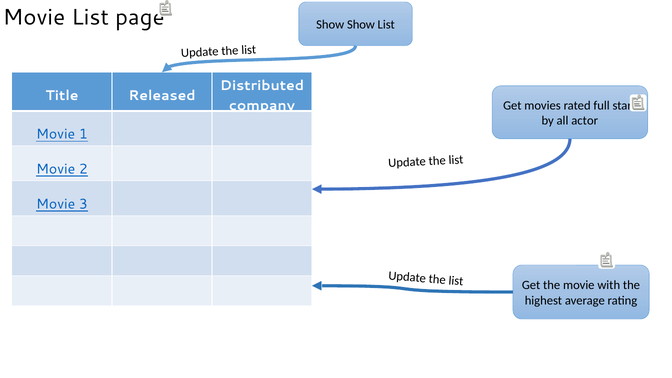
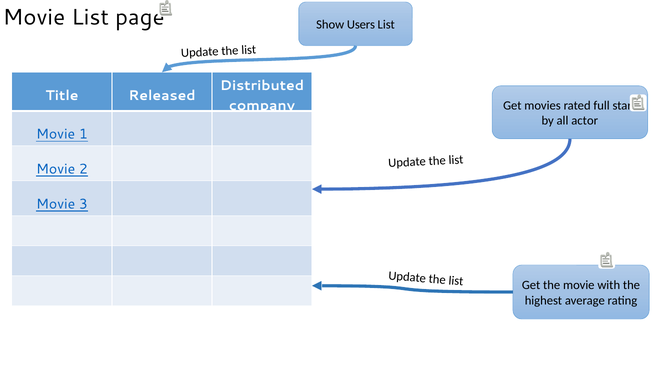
Show Show: Show -> Users (361, 25)
